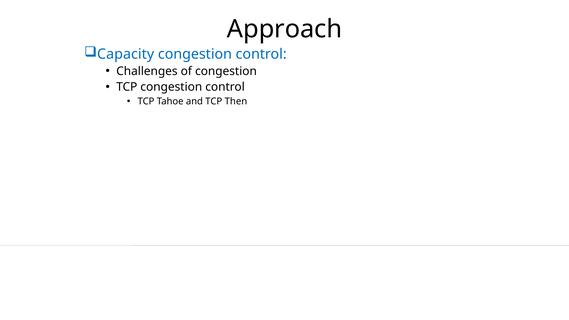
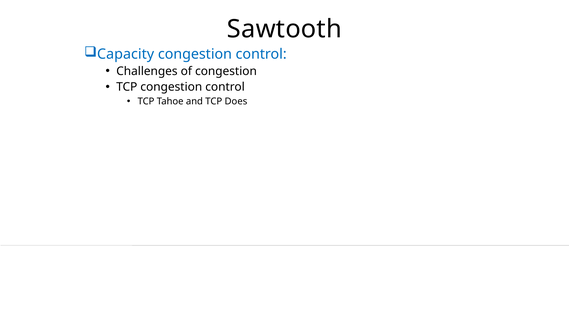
Approach: Approach -> Sawtooth (284, 29)
Then: Then -> Does (236, 101)
